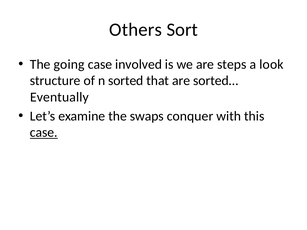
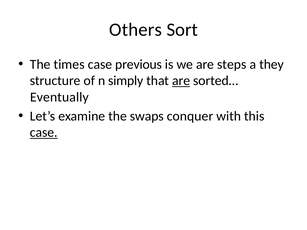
going: going -> times (69, 64)
involved: involved -> previous (139, 64)
look: look -> they (272, 64)
sorted: sorted -> simply (126, 81)
are underline: none -> present (181, 81)
